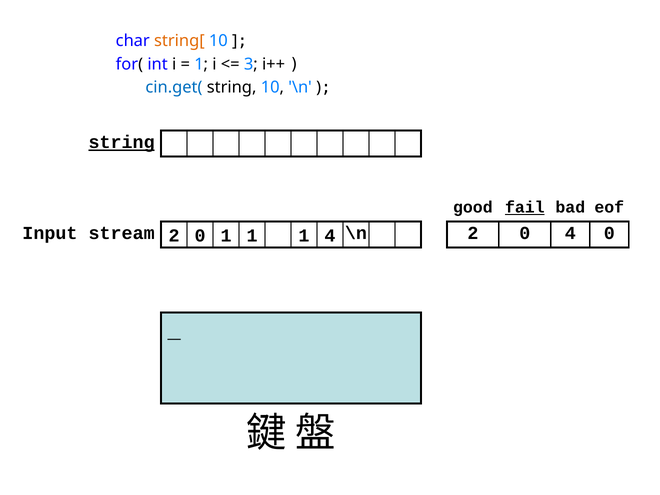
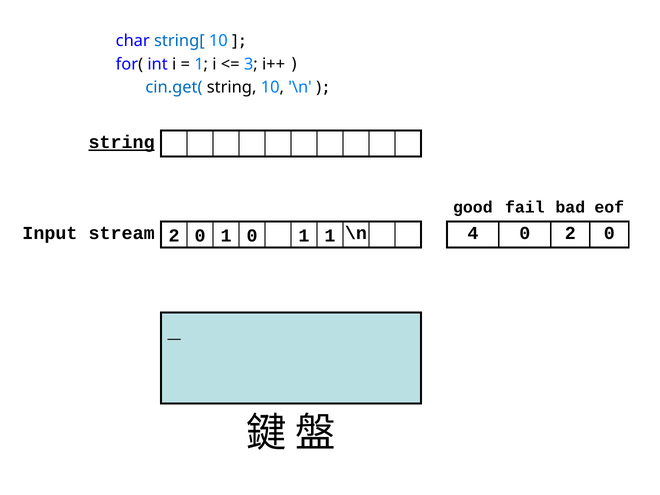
string[ colour: orange -> blue (179, 41)
fail underline: present -> none (525, 207)
\n 2: 2 -> 4 (473, 233)
0 4: 4 -> 2 (570, 233)
0 1 1: 1 -> 0 (252, 236)
1 4: 4 -> 1 (330, 236)
